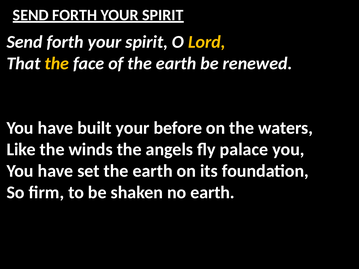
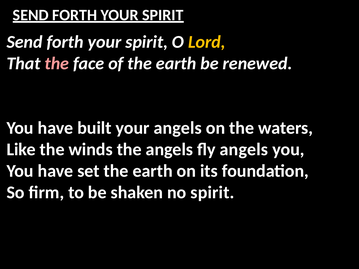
the colour: yellow -> pink (57, 64)
your before: before -> angels (178, 128)
fly palace: palace -> angels (244, 150)
no earth: earth -> spirit (212, 193)
